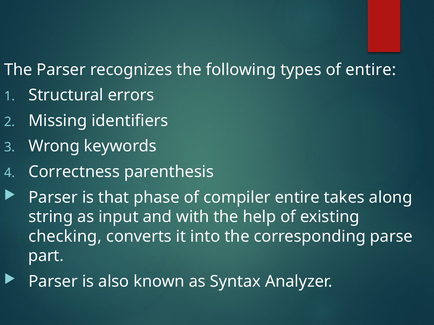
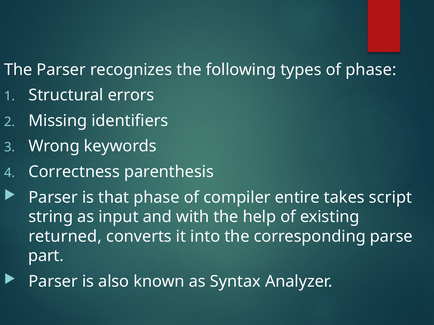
of entire: entire -> phase (371, 70)
along: along -> script (391, 198)
checking: checking -> returned (65, 237)
